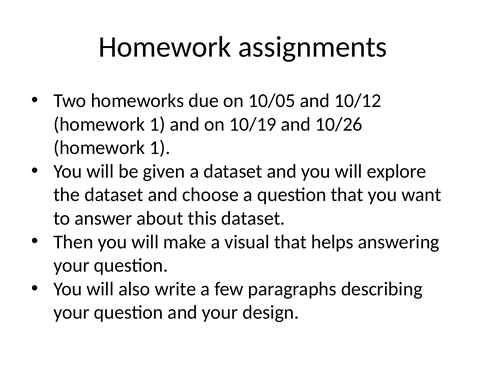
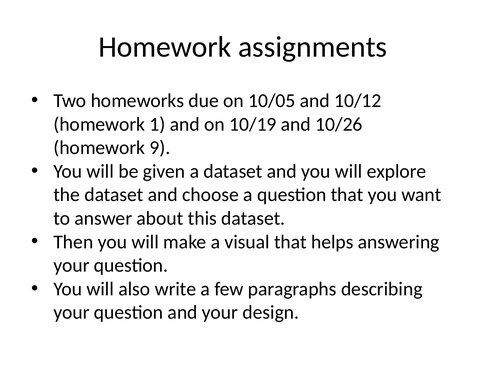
1: 1 -> 9 (160, 148)
